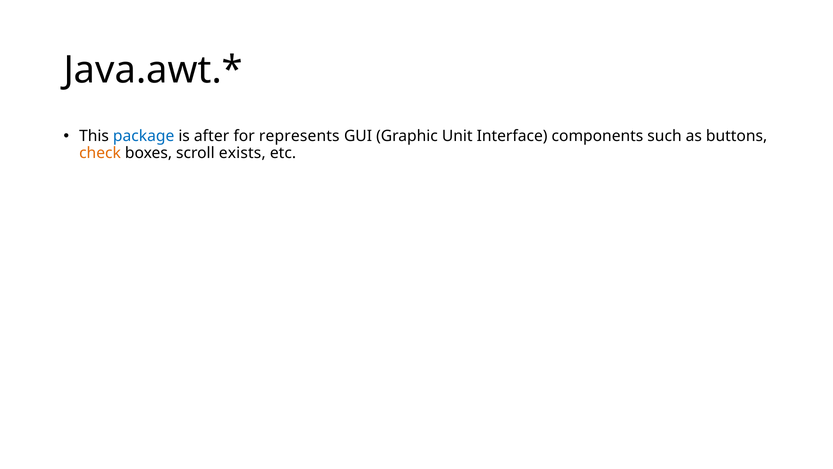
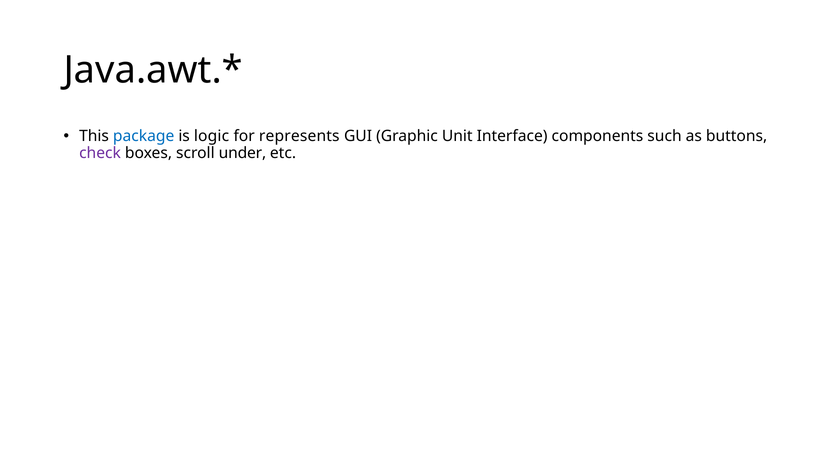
after: after -> logic (212, 136)
check colour: orange -> purple (100, 153)
exists: exists -> under (242, 153)
